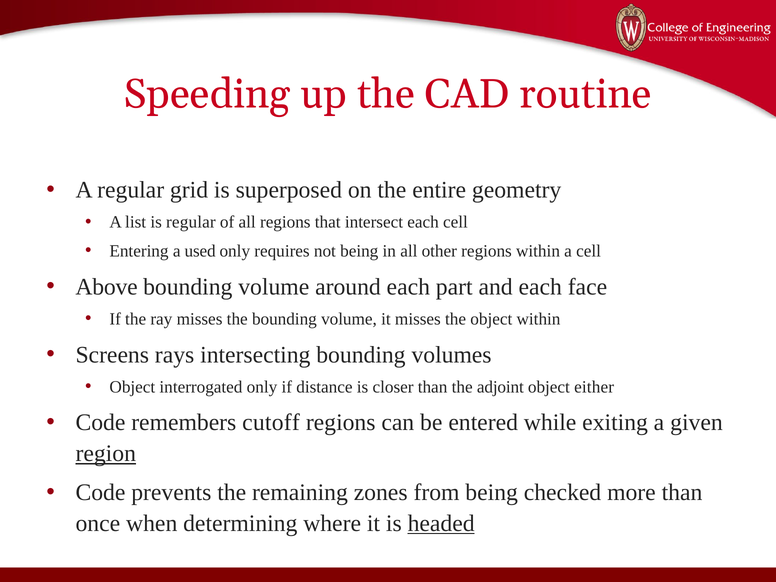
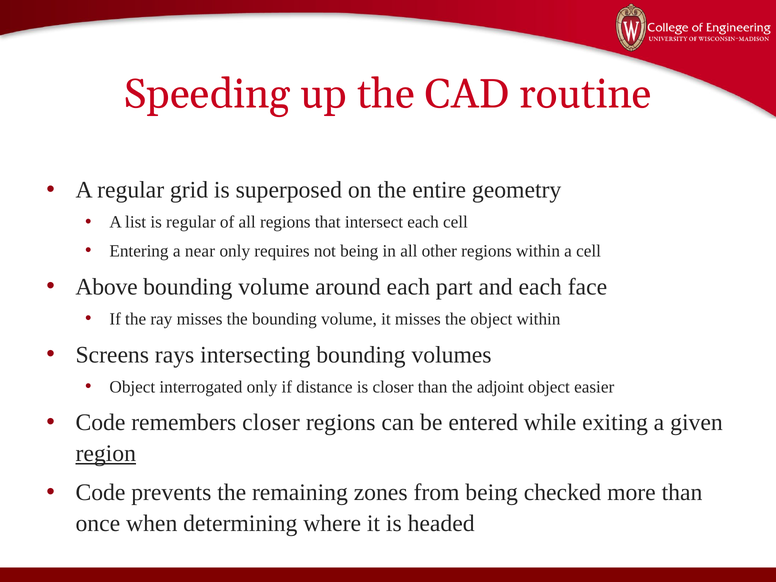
used: used -> near (200, 251)
either: either -> easier (594, 387)
remembers cutoff: cutoff -> closer (271, 423)
headed underline: present -> none (441, 523)
